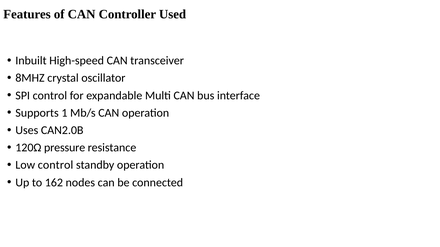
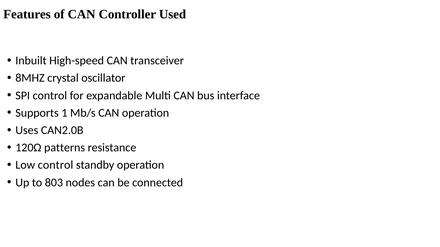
pressure: pressure -> patterns (65, 148)
162: 162 -> 803 (54, 183)
